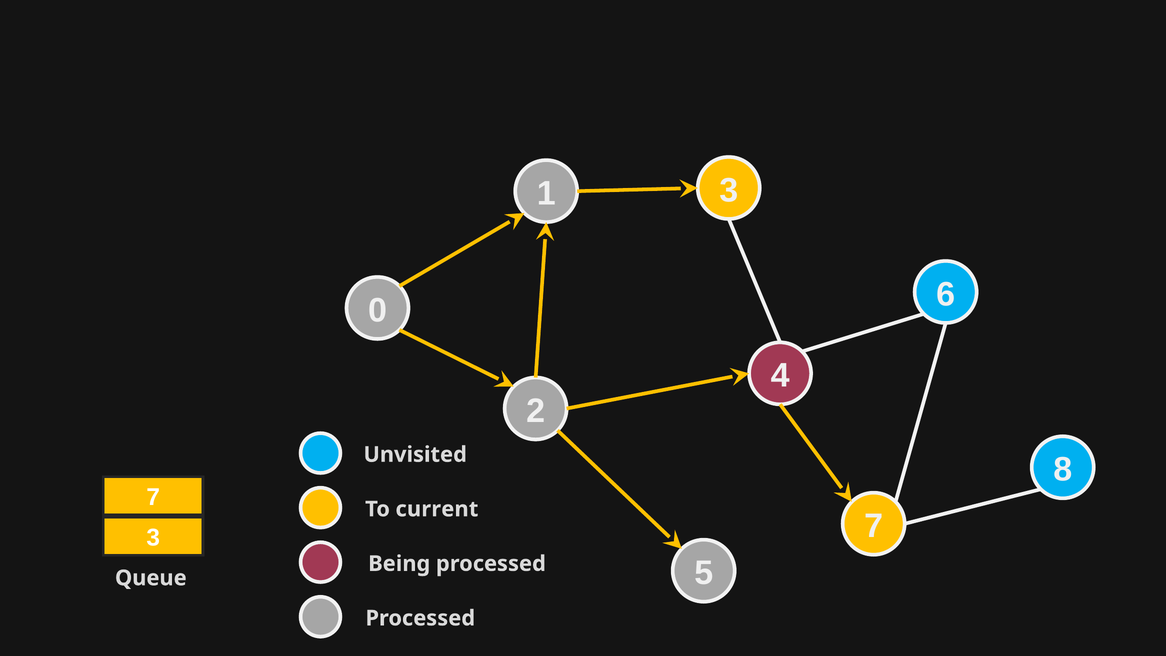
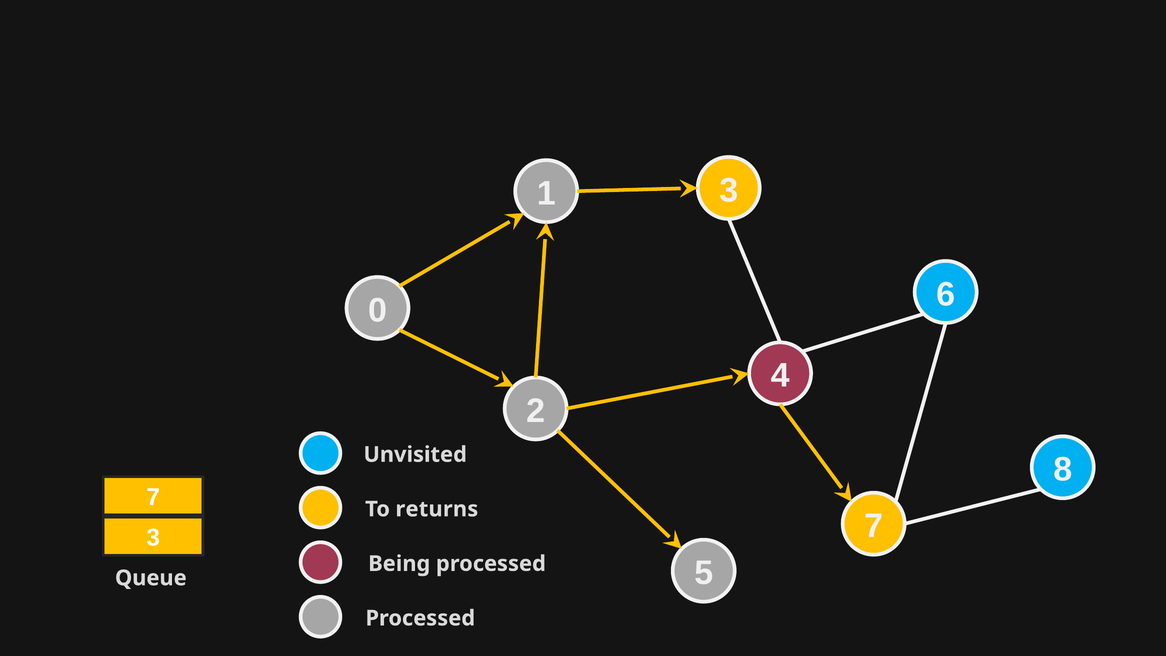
current: current -> returns (437, 509)
